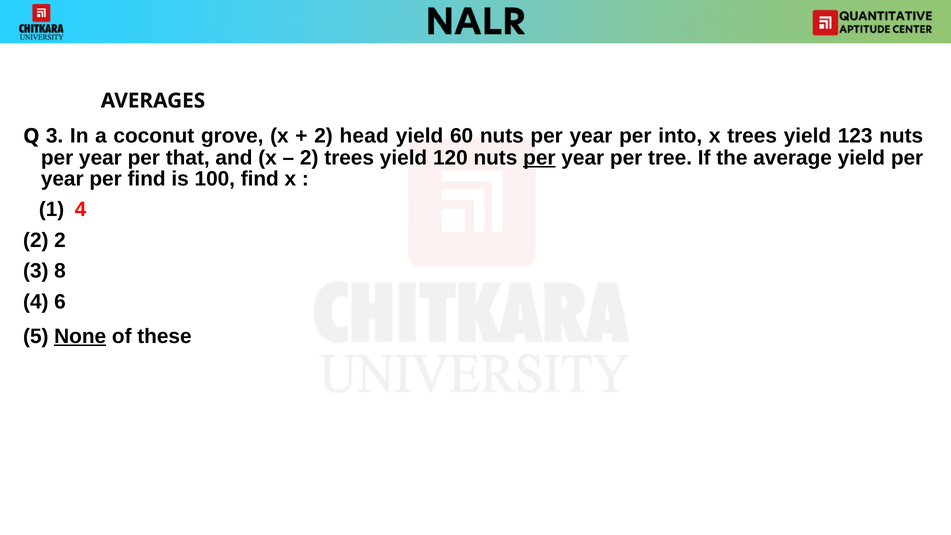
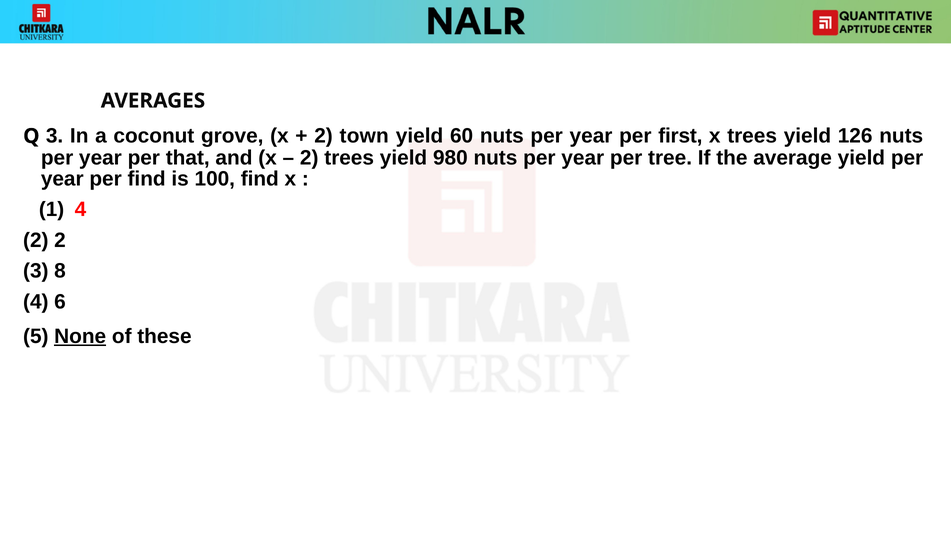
head: head -> town (364, 136)
into: into -> first (680, 136)
123: 123 -> 126 (855, 136)
120: 120 -> 980 (450, 158)
per underline: present -> none (539, 158)
